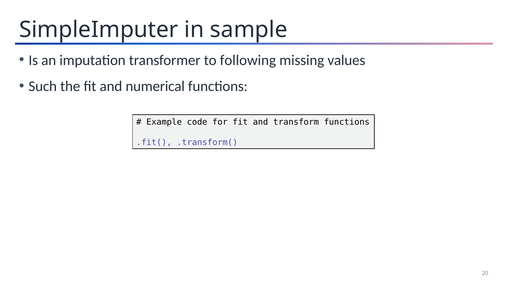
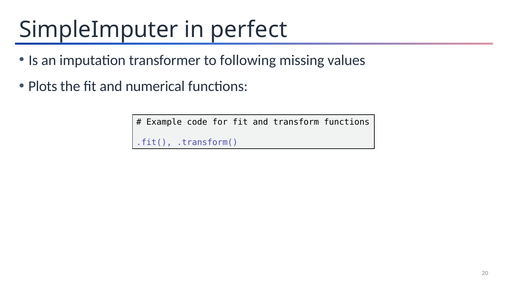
sample: sample -> perfect (249, 30)
Such: Such -> Plots (43, 86)
